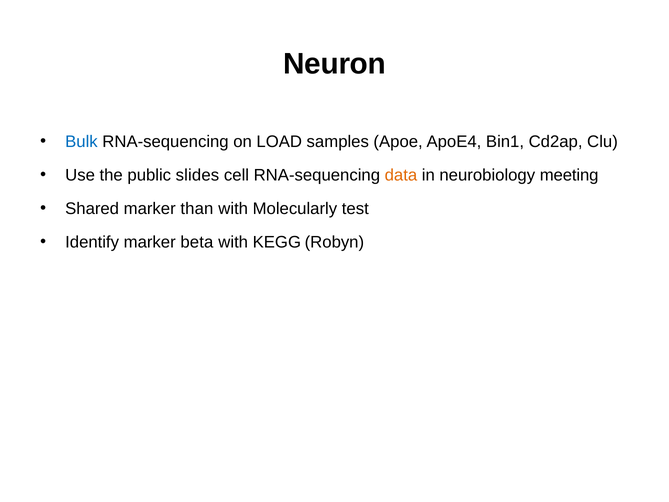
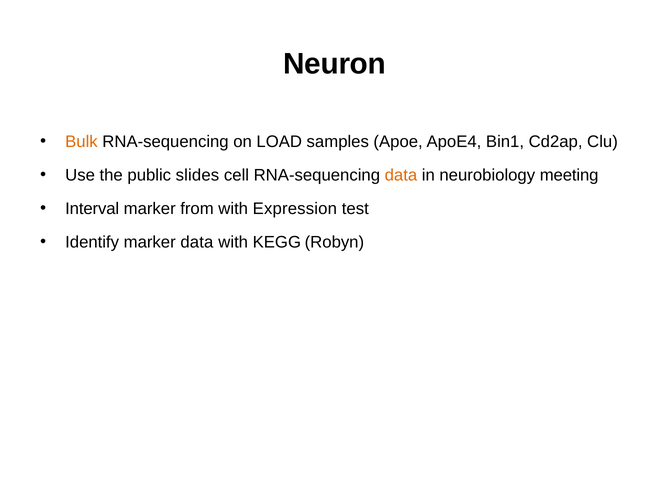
Bulk colour: blue -> orange (81, 142)
Shared: Shared -> Interval (92, 209)
than: than -> from (197, 209)
Molecularly: Molecularly -> Expression (295, 209)
marker beta: beta -> data (197, 242)
